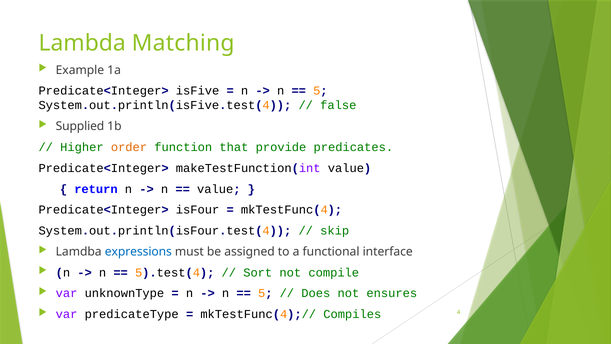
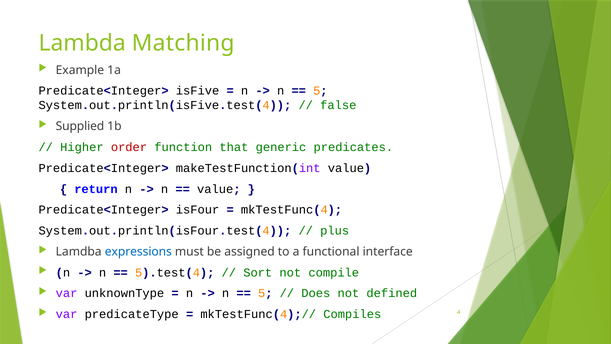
order colour: orange -> red (129, 147)
provide: provide -> generic (281, 147)
skip: skip -> plus (335, 231)
ensures: ensures -> defined (392, 293)
